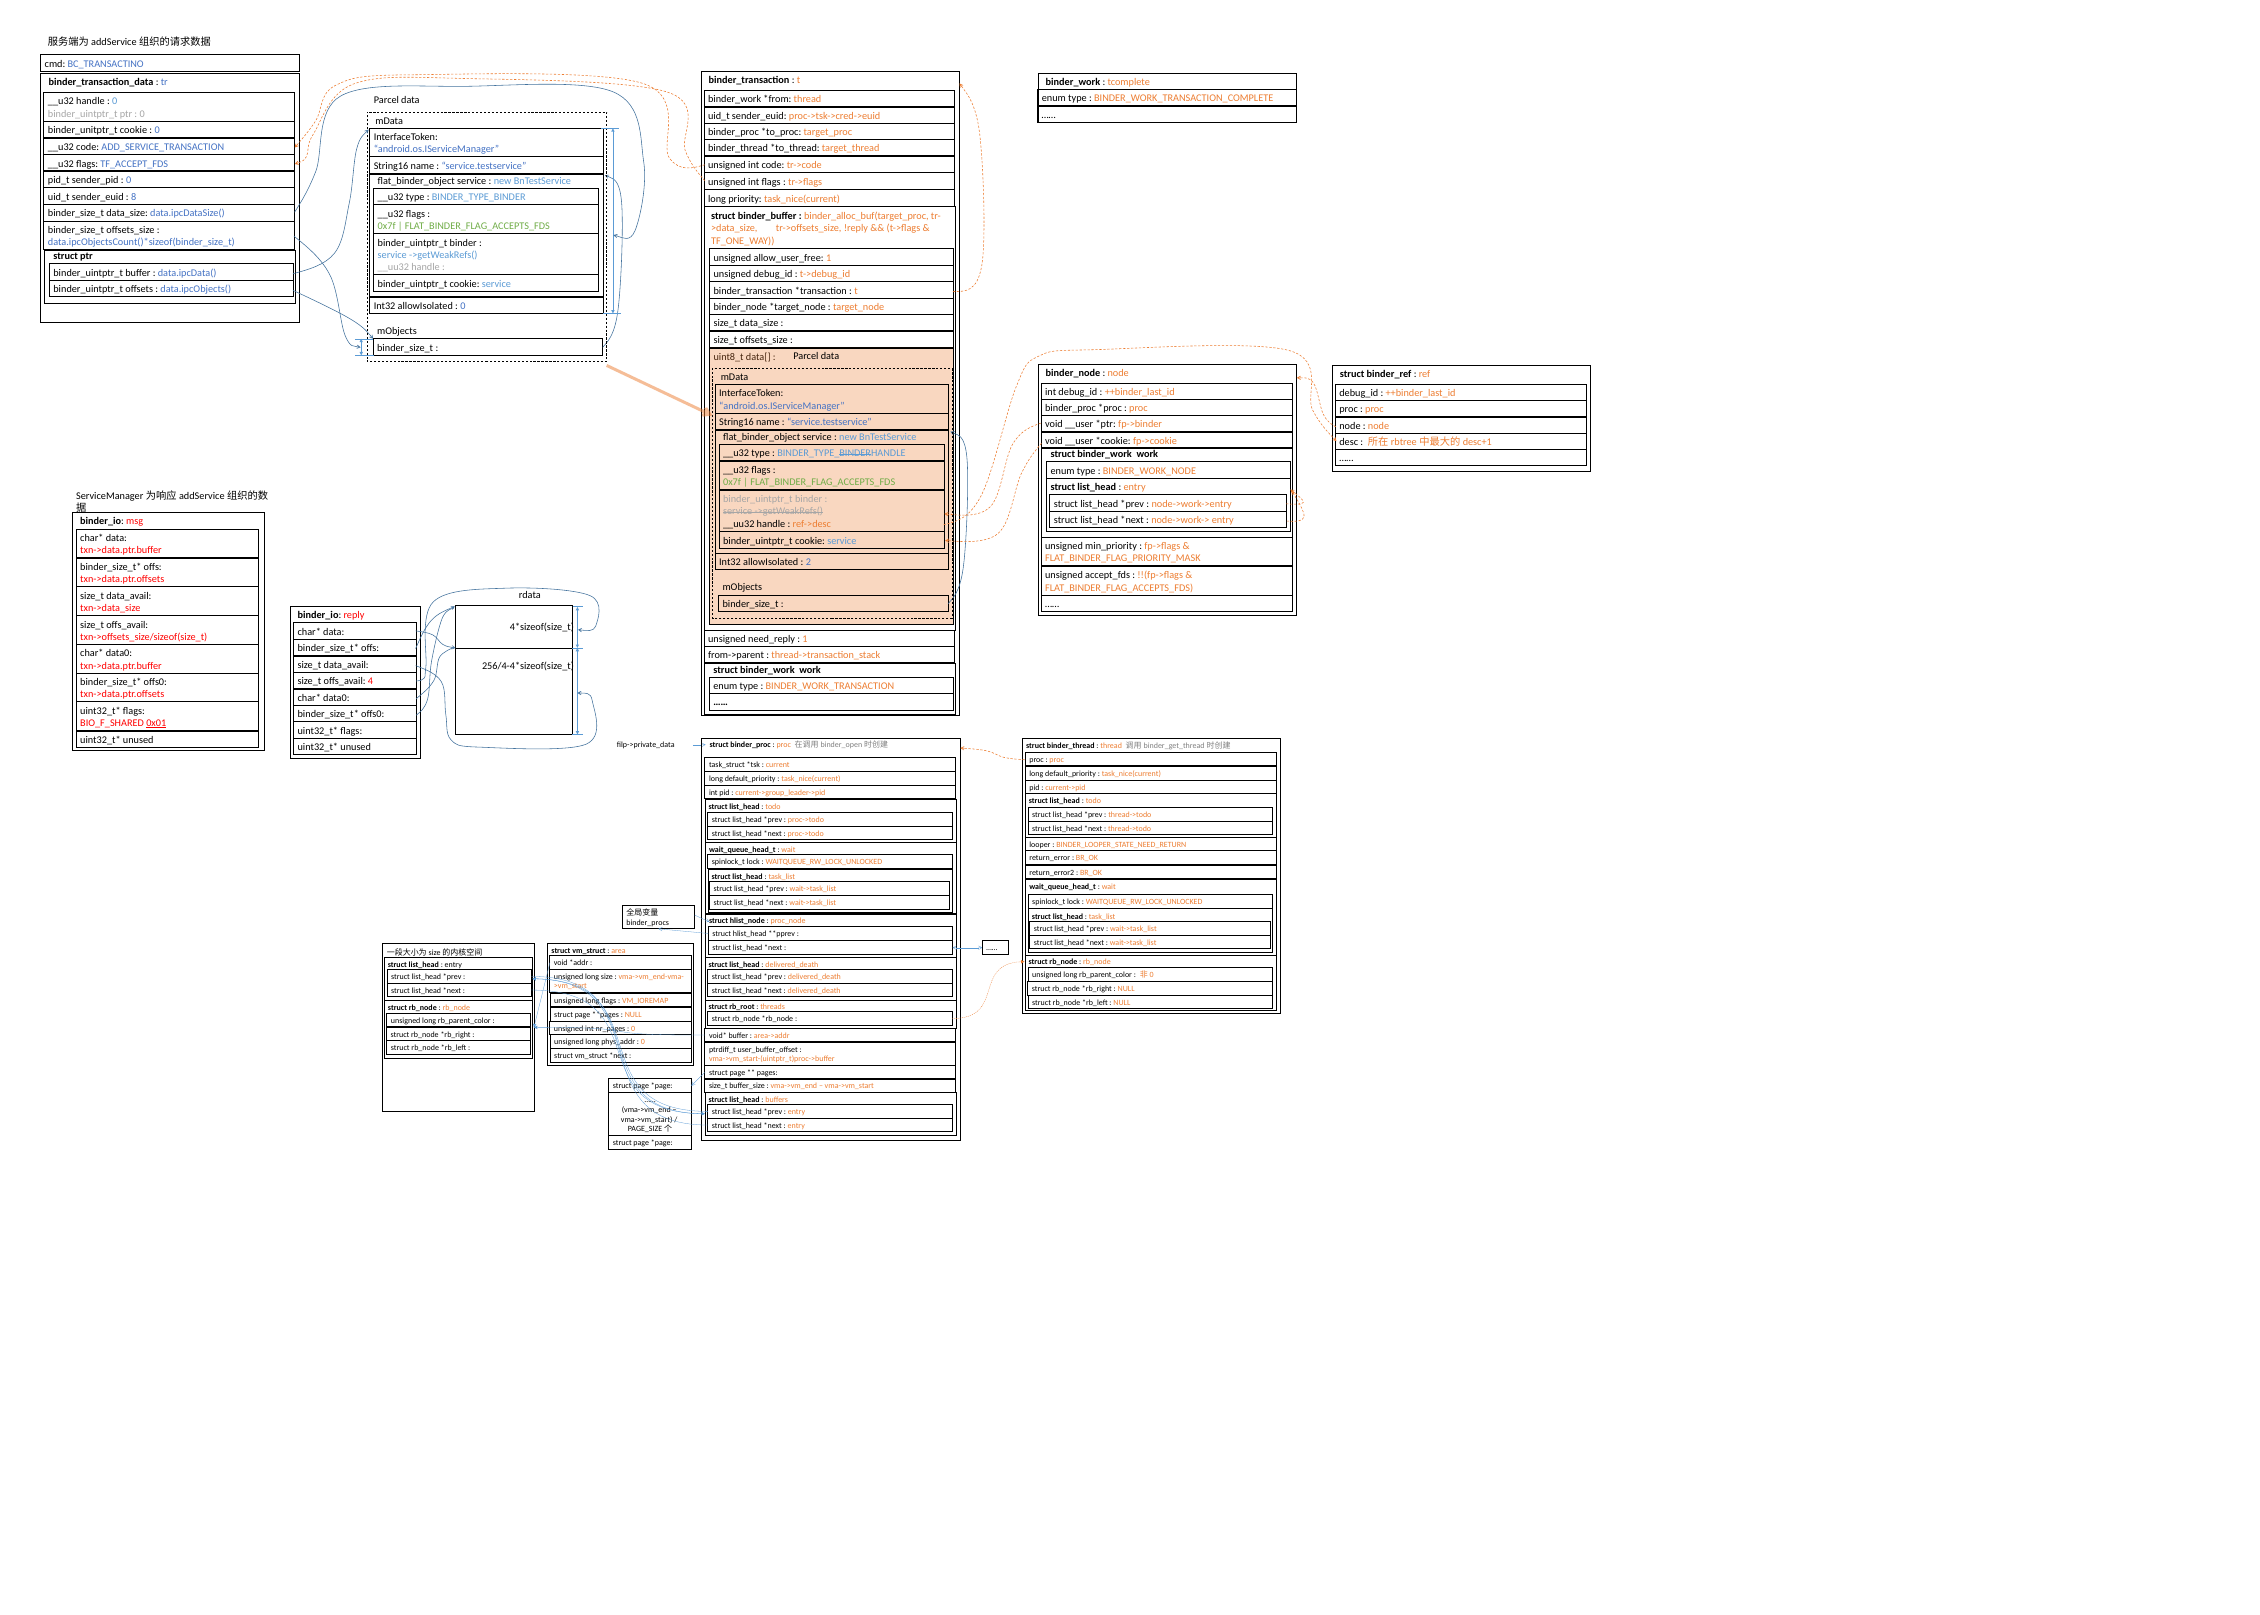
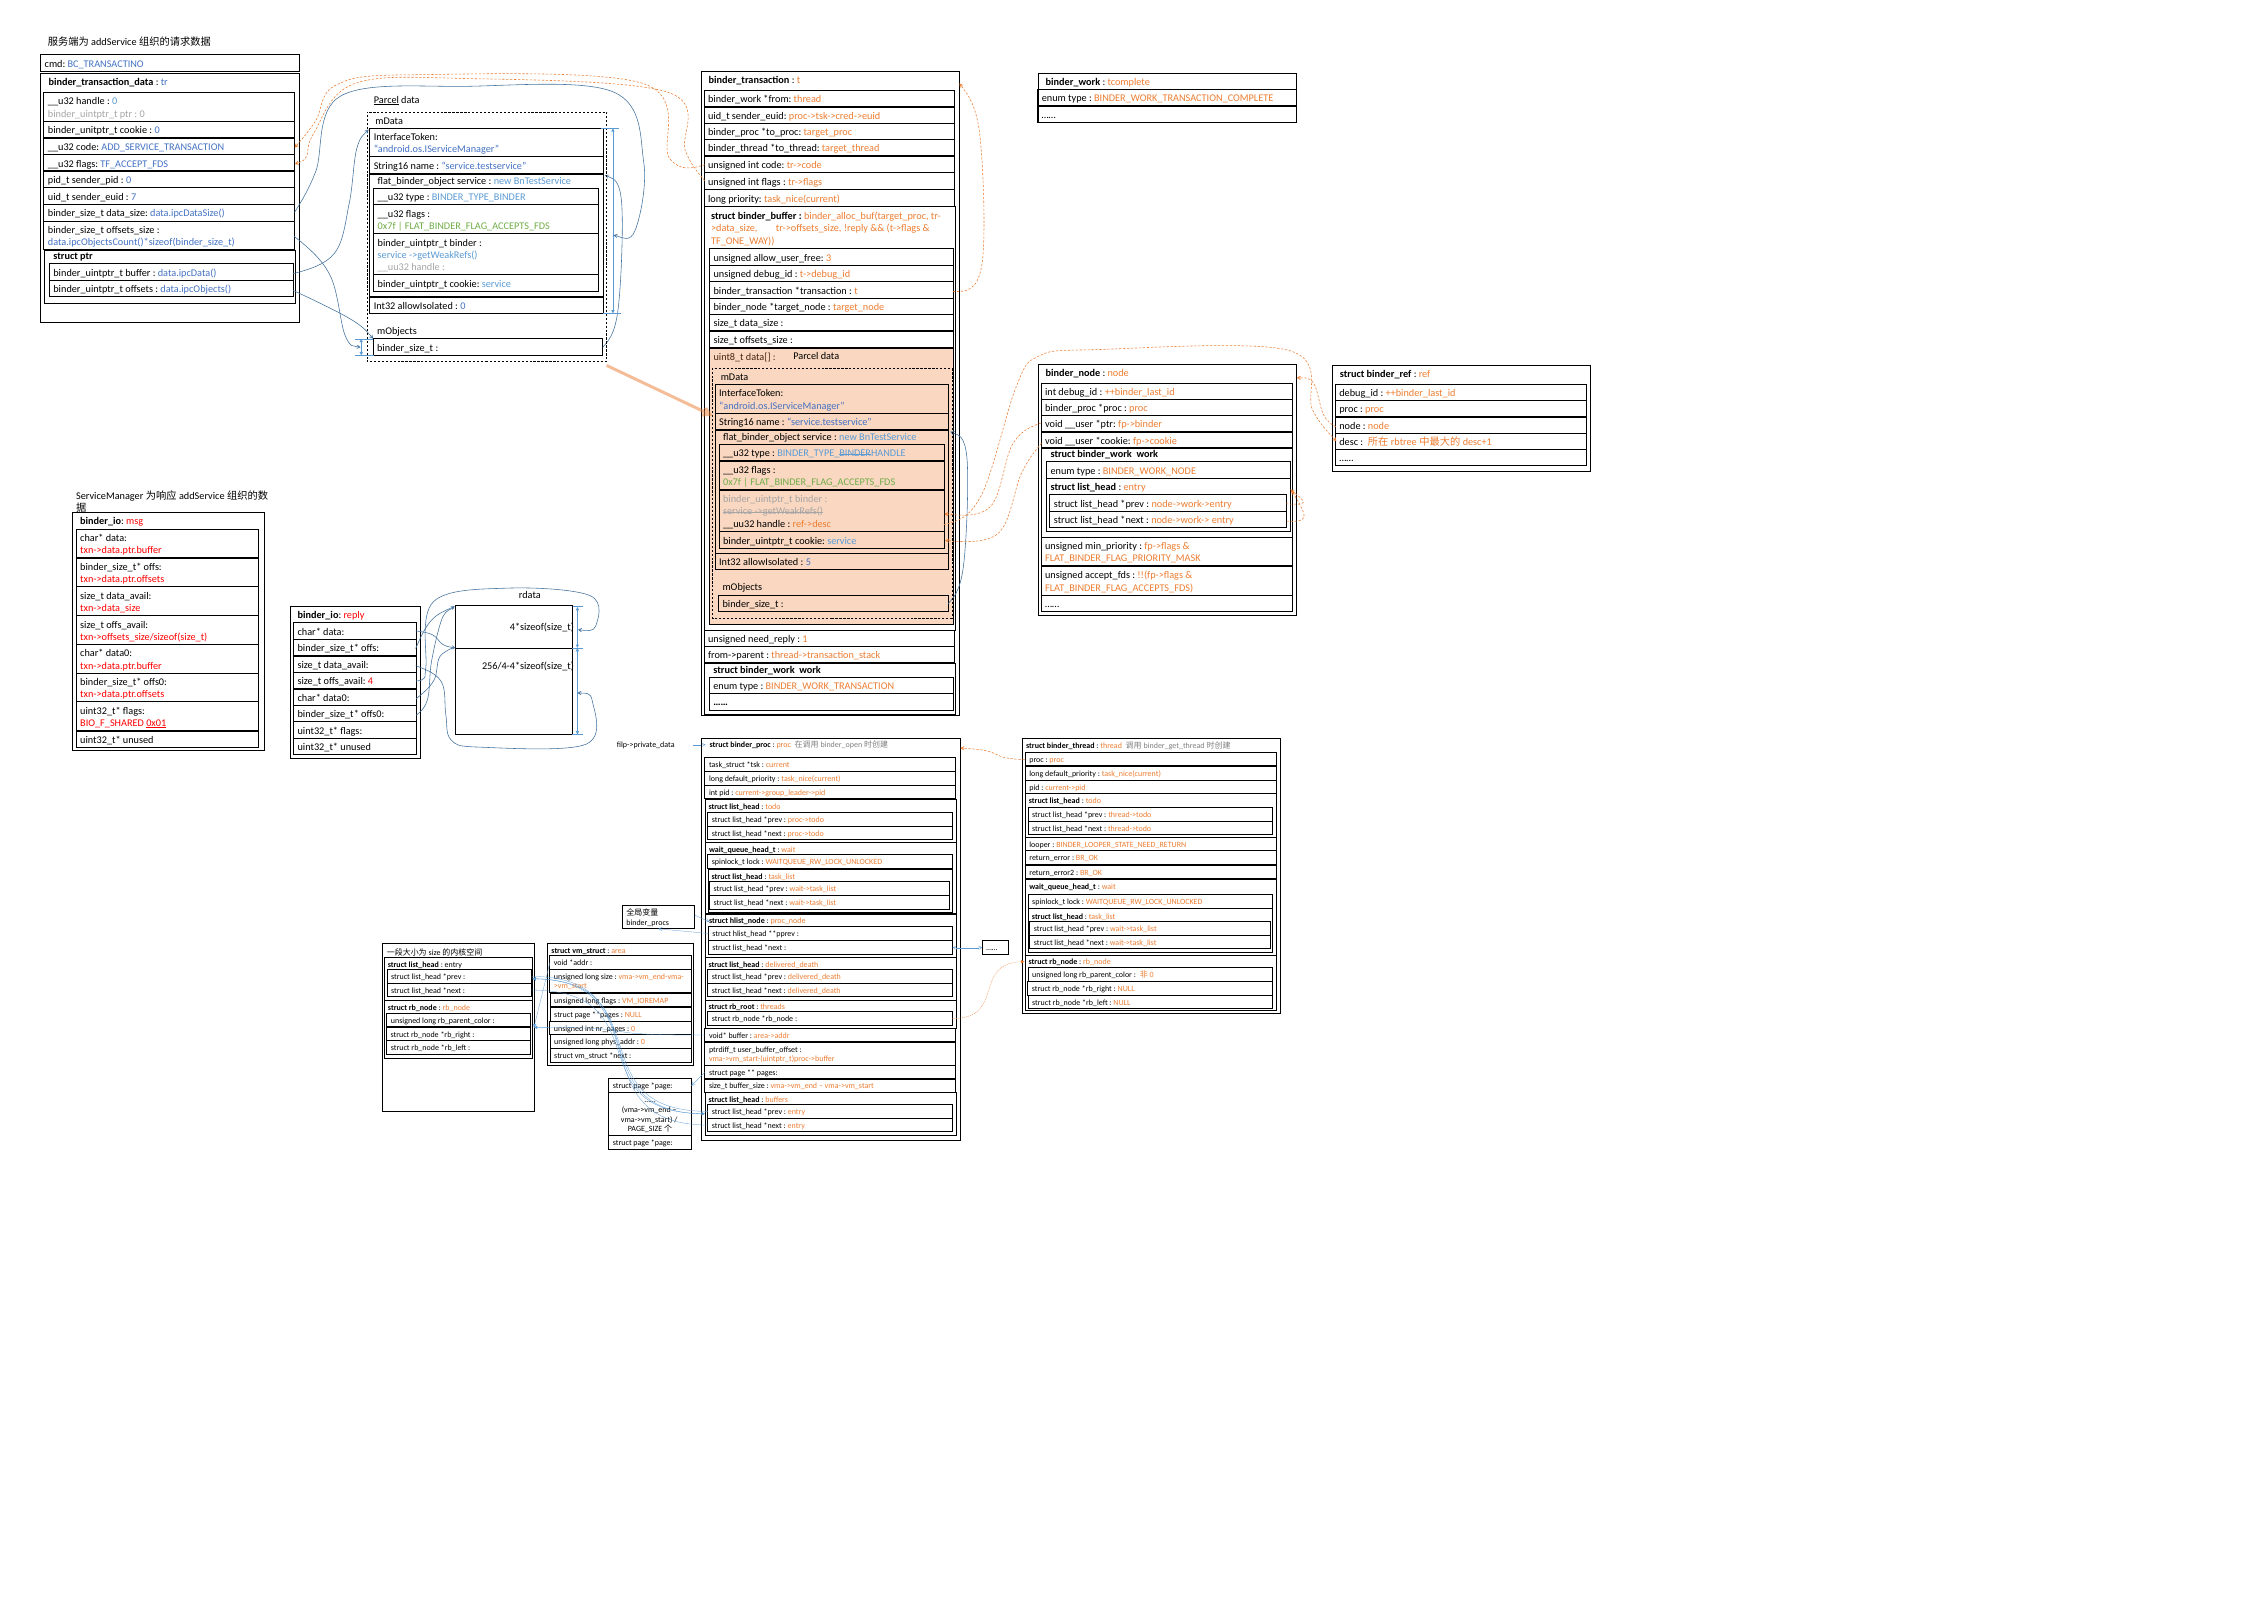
Parcel underline: none -> present (386, 100)
8: 8 -> 7 (134, 197)
allow_user_free 1: 1 -> 3 (829, 258)
2: 2 -> 5 (808, 562)
